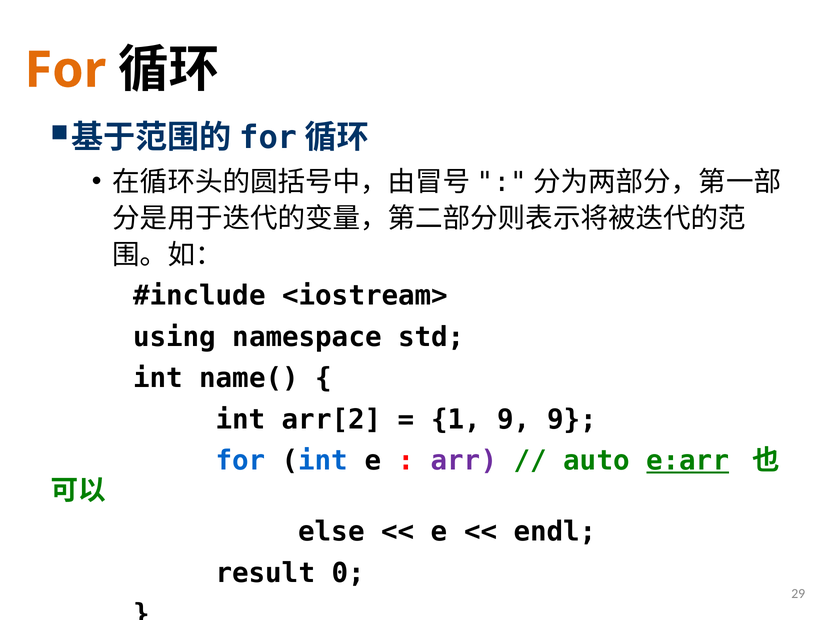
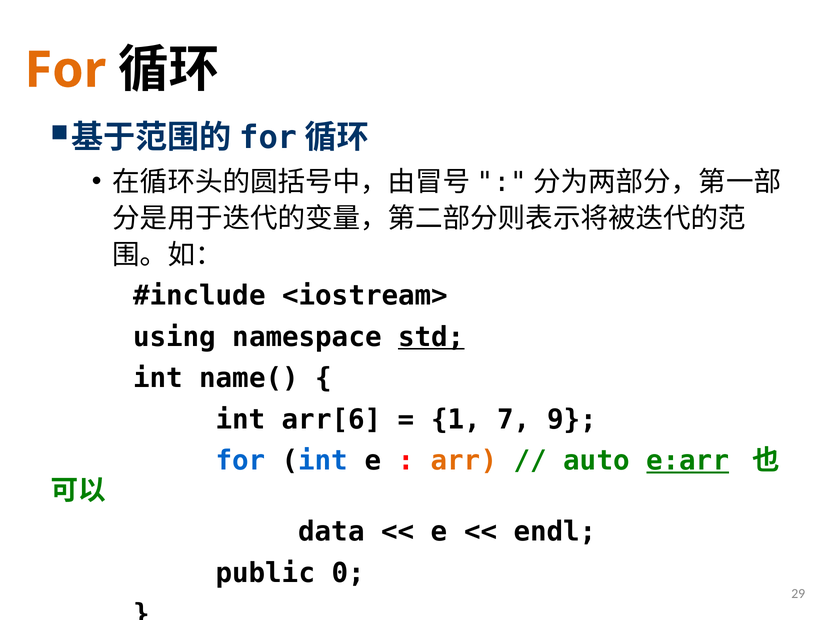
std underline: none -> present (431, 337)
arr[2: arr[2 -> arr[6 (332, 419)
1 9: 9 -> 7 (514, 419)
arr colour: purple -> orange (464, 460)
else: else -> data (331, 531)
result: result -> public (265, 572)
